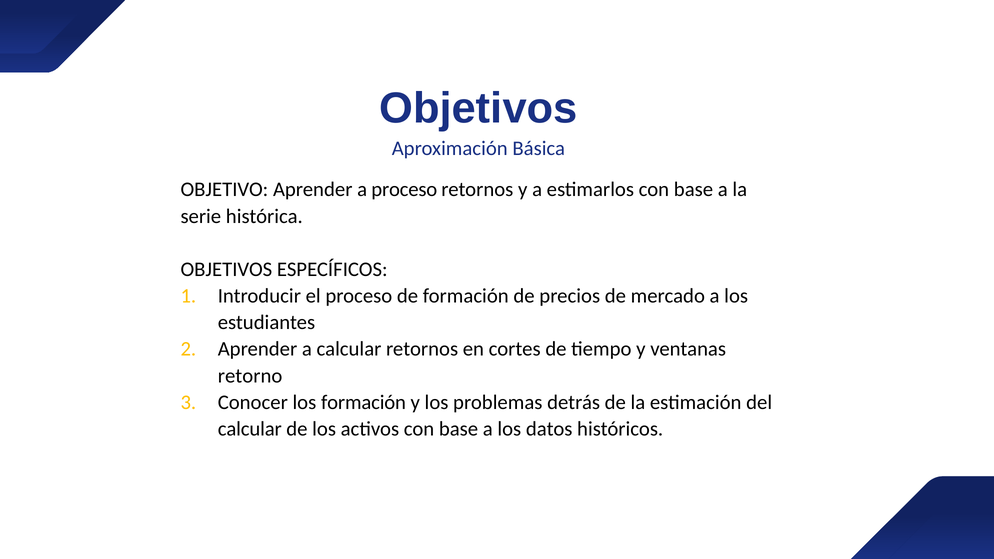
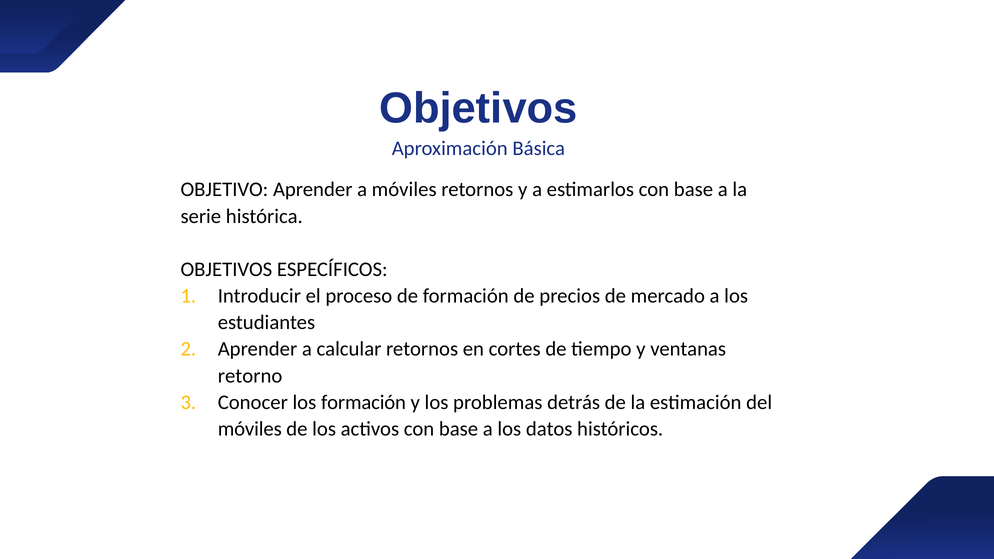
a proceso: proceso -> móviles (404, 190)
calcular: calcular -> móviles (250, 429)
